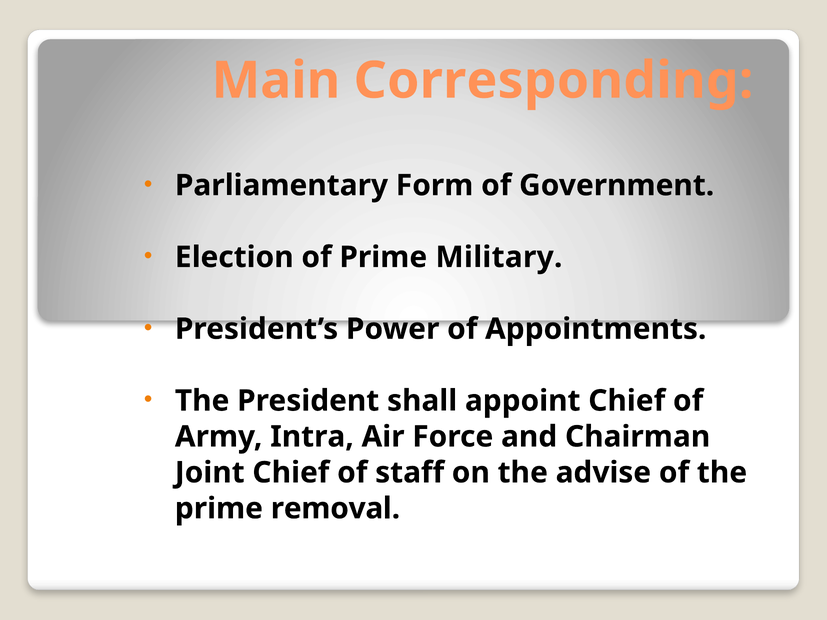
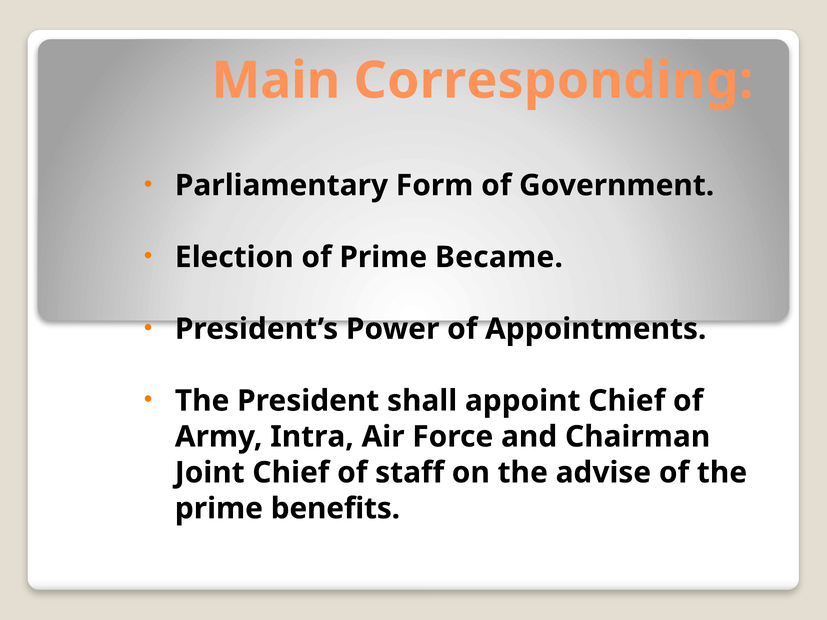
Military: Military -> Became (499, 257)
removal: removal -> benefits (335, 509)
